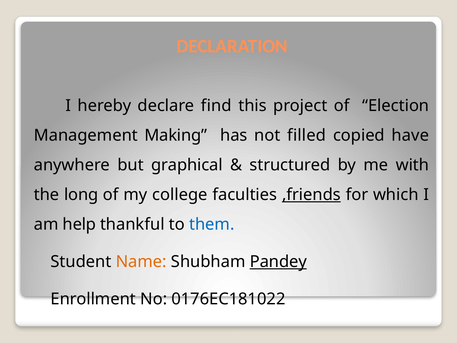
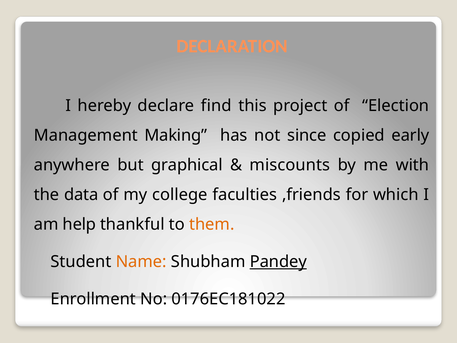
filled: filled -> since (307, 135)
have: have -> early (410, 135)
structured: structured -> miscounts (290, 165)
long: long -> data (81, 195)
,friends underline: present -> none (311, 195)
them colour: blue -> orange (212, 224)
